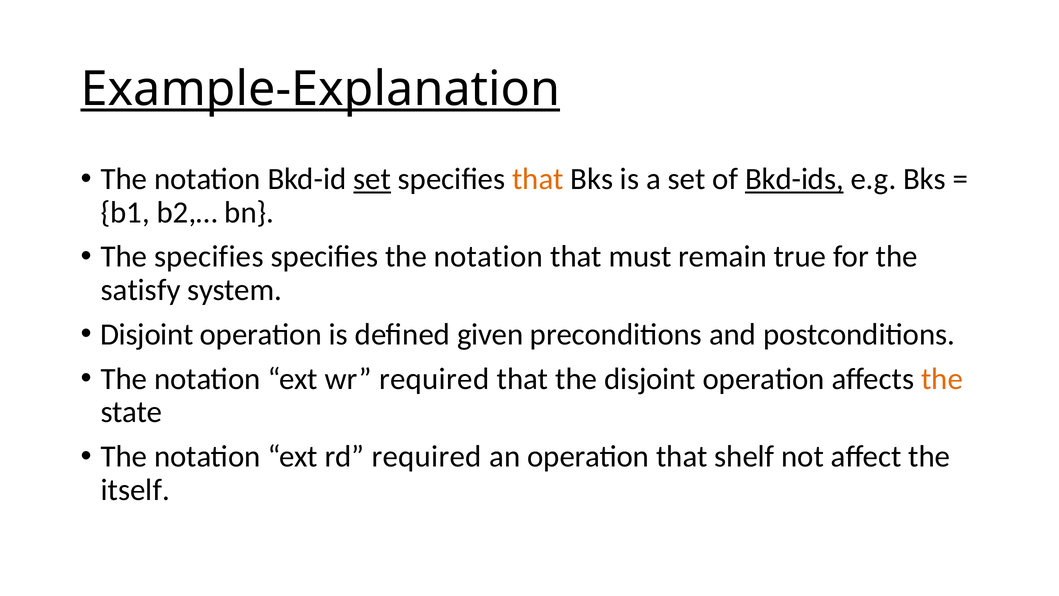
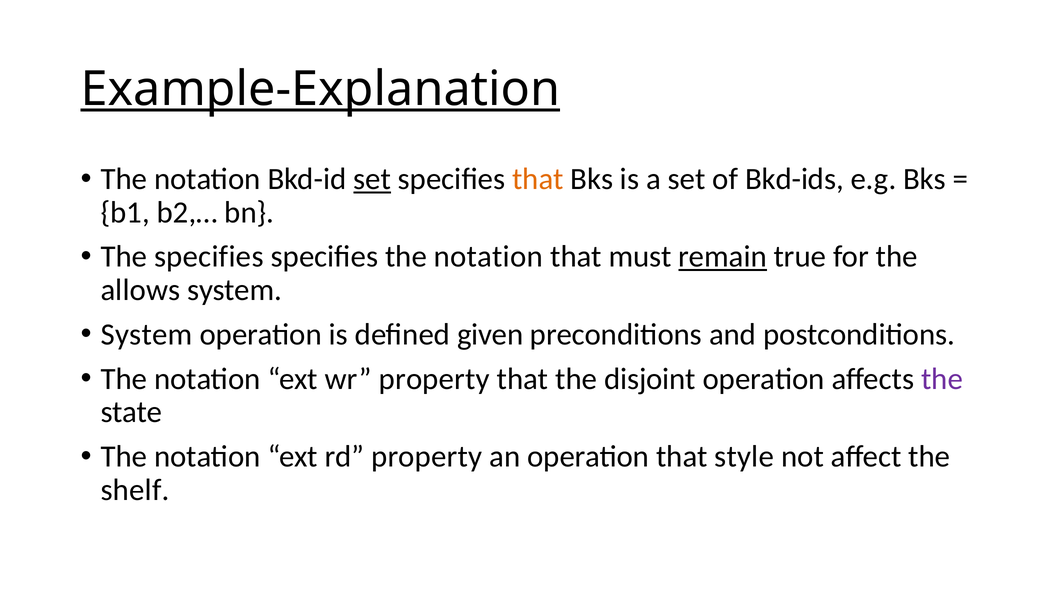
Bkd-ids underline: present -> none (794, 179)
remain underline: none -> present (723, 257)
satisfy: satisfy -> allows (141, 290)
Disjoint: Disjoint -> System (147, 334)
wr required: required -> property (434, 379)
the colour: orange -> purple (942, 379)
rd required: required -> property (427, 456)
shelf: shelf -> style (744, 456)
itself: itself -> shelf (135, 490)
